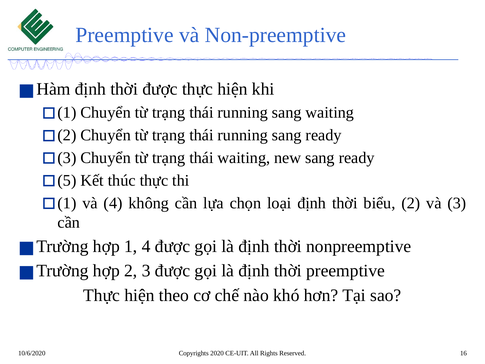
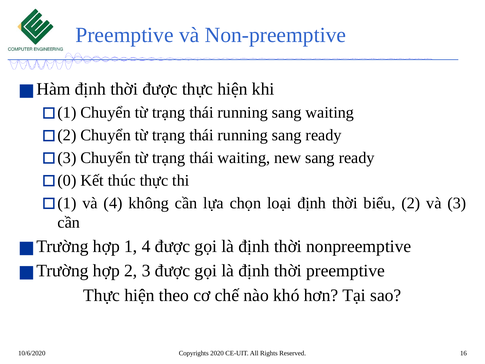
5: 5 -> 0 (67, 180)
